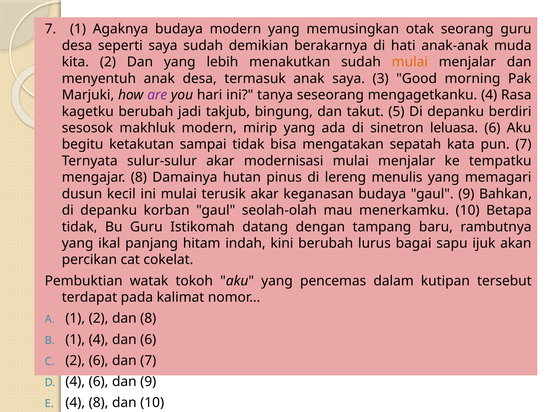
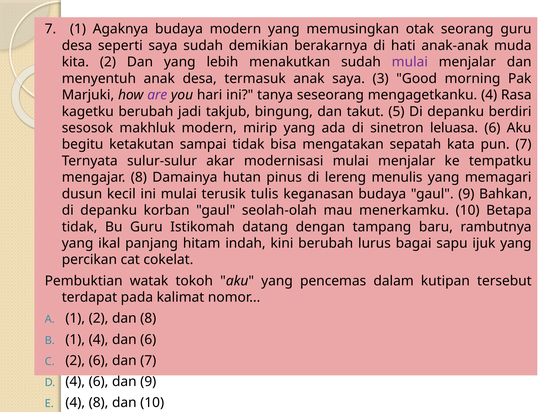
mulai colour: orange -> purple (410, 62)
terusik akar: akar -> tulis (265, 194)
ijuk akan: akan -> yang (516, 244)
